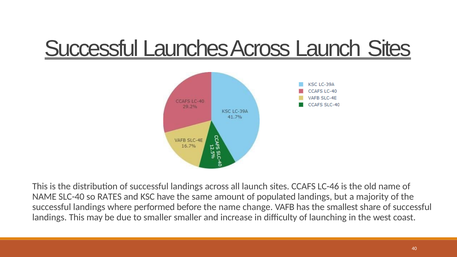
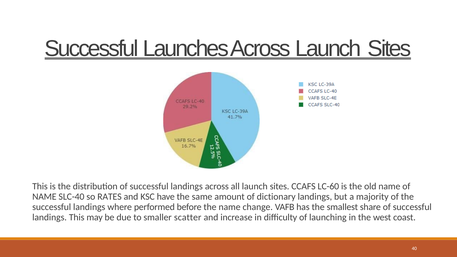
LC-46: LC-46 -> LC-60 (328, 186)
populated: populated -> dictionary (276, 197)
smaller smaller: smaller -> scatter (188, 217)
